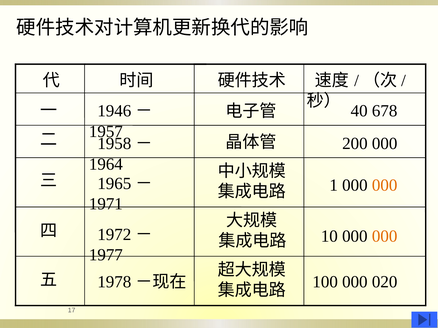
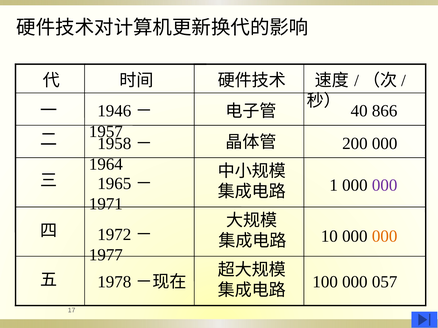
678: 678 -> 866 (385, 111)
000 colour: orange -> purple (385, 185)
020: 020 -> 057 (385, 282)
